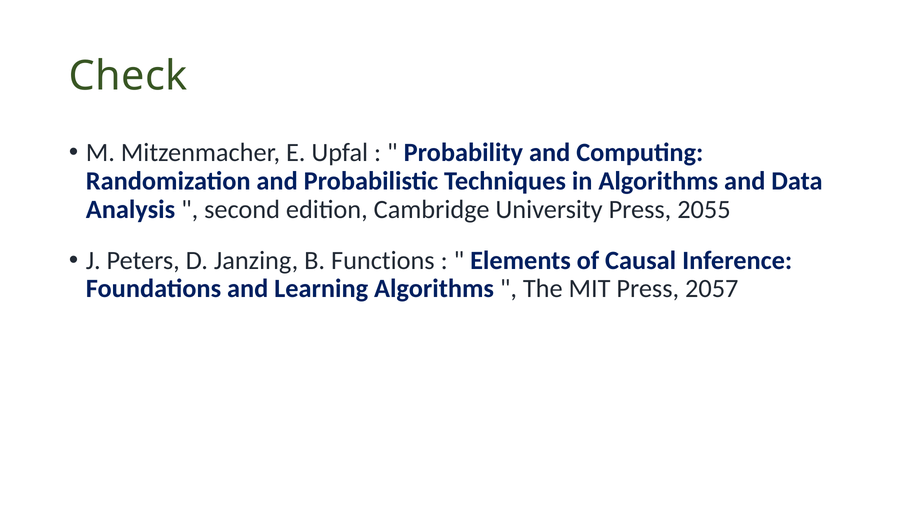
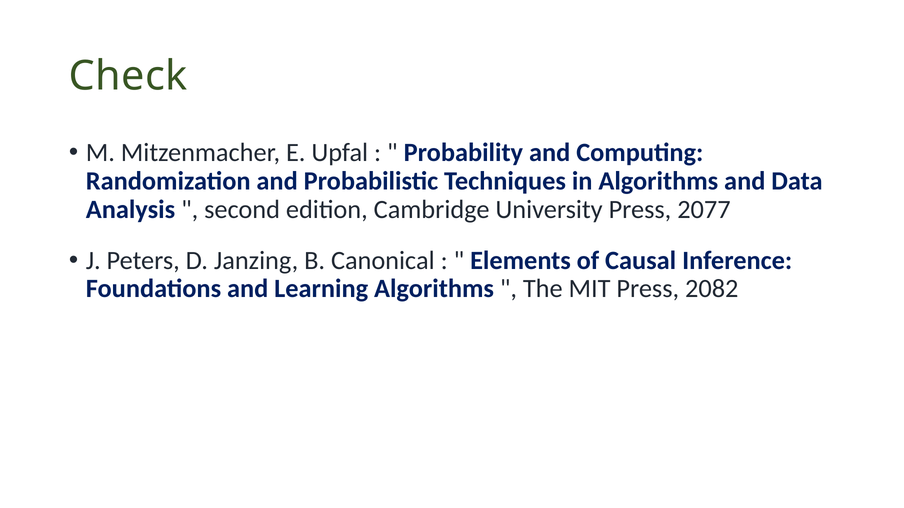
2055: 2055 -> 2077 (704, 210)
Functions: Functions -> Canonical (383, 261)
2057: 2057 -> 2082 (712, 289)
